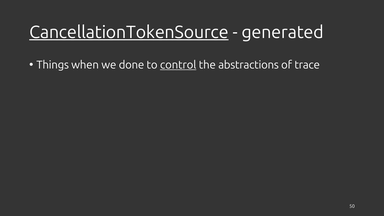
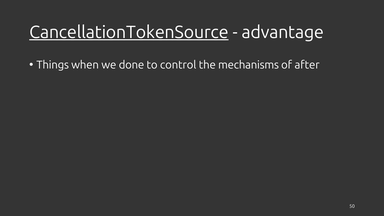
generated: generated -> advantage (283, 32)
control underline: present -> none (178, 65)
abstractions: abstractions -> mechanisms (249, 65)
trace: trace -> after (307, 65)
